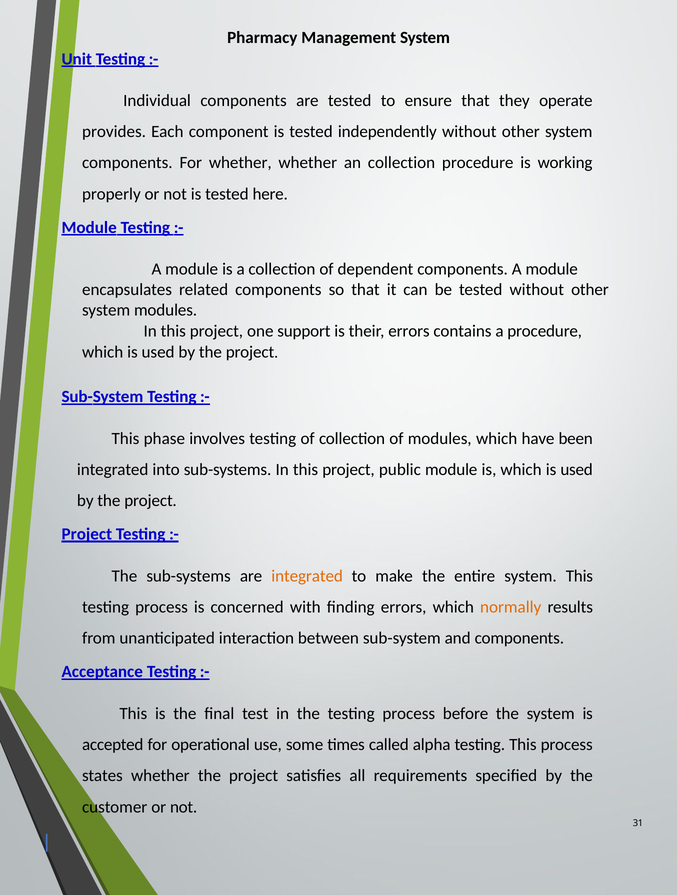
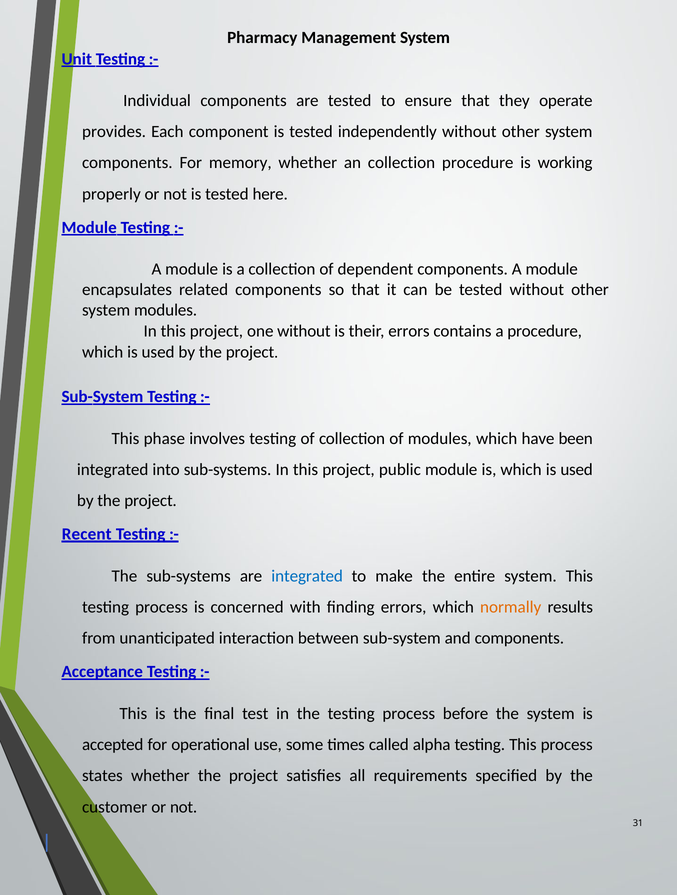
For whether: whether -> memory (240, 163)
one support: support -> without (304, 332)
Project: Project -> Recent (87, 535)
integrated colour: orange -> blue (307, 577)
